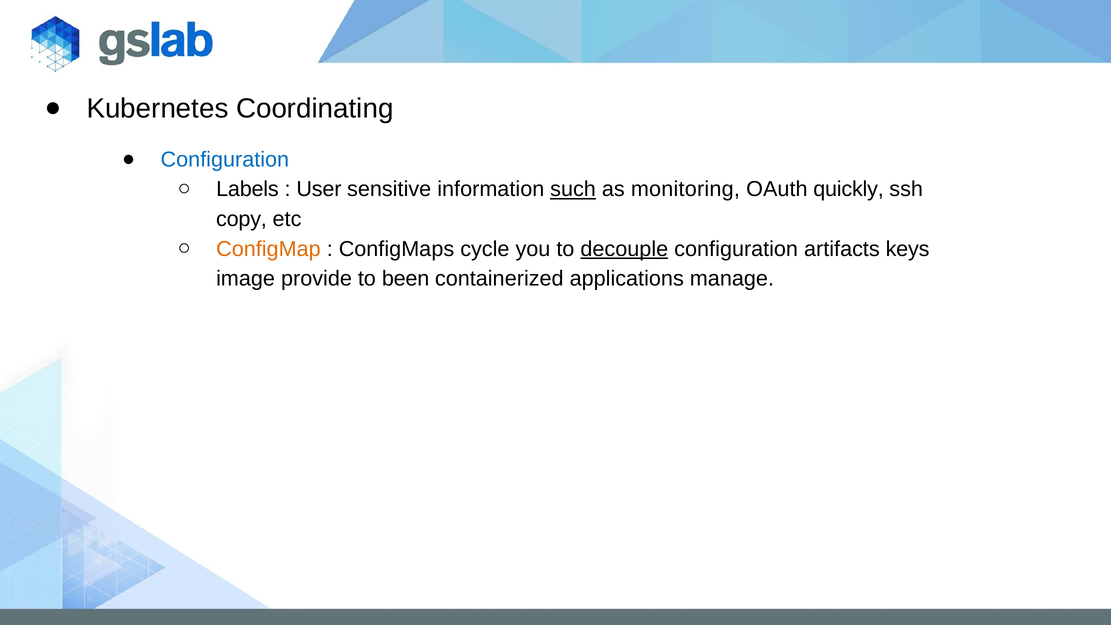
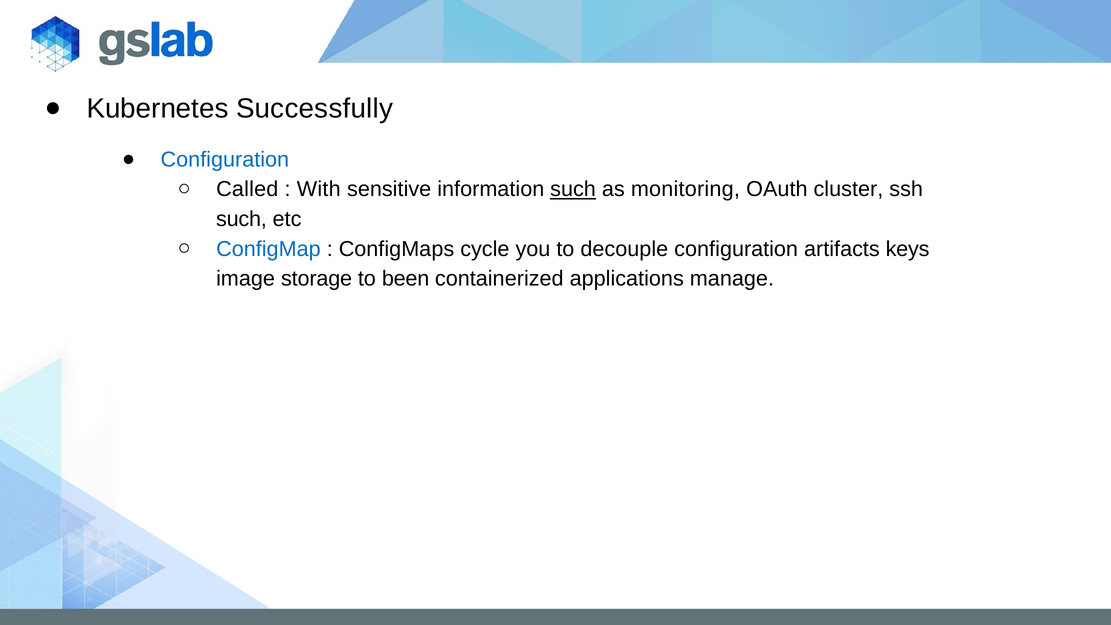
Coordinating: Coordinating -> Successfully (315, 109)
Labels: Labels -> Called (247, 189)
User: User -> With (319, 189)
quickly: quickly -> cluster (848, 189)
copy: copy -> such (241, 219)
ConfigMap colour: orange -> blue (268, 249)
decouple underline: present -> none (624, 249)
provide: provide -> storage (317, 279)
